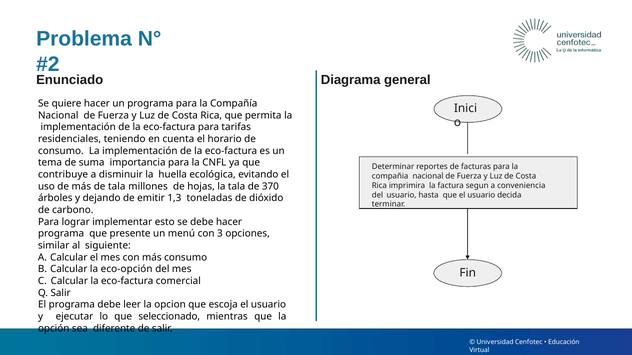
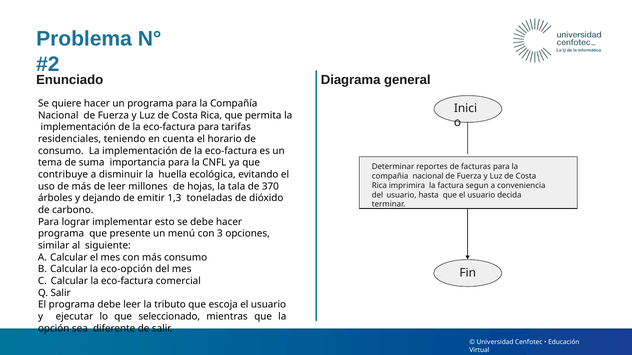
de tala: tala -> leer (117, 187)
opcion: opcion -> tributo (170, 305)
